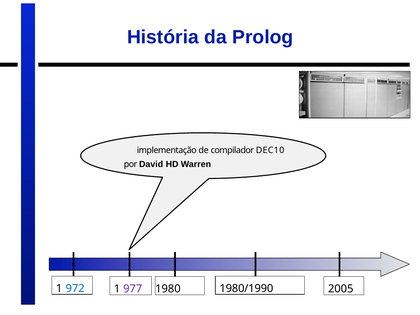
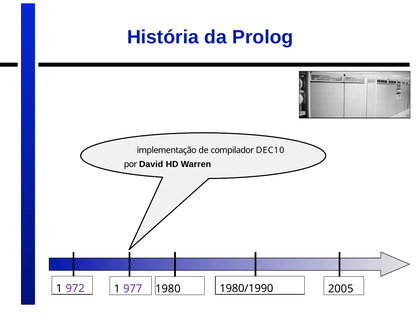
972 colour: blue -> purple (75, 288)
